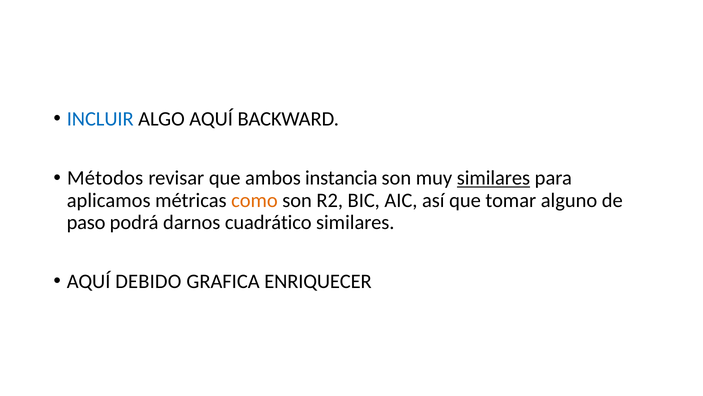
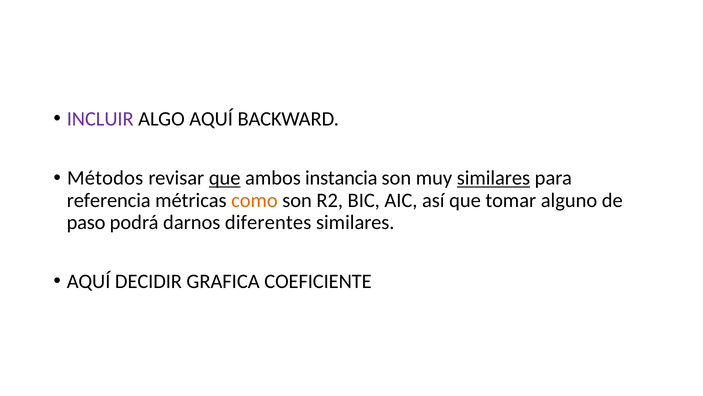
INCLUIR colour: blue -> purple (100, 119)
que underline: none -> present (225, 178)
aplicamos: aplicamos -> referencia (109, 200)
cuadrático: cuadrático -> diferentes (268, 222)
DEBIDO: DEBIDO -> DECIDIR (148, 281)
ENRIQUECER: ENRIQUECER -> COEFICIENTE (318, 281)
